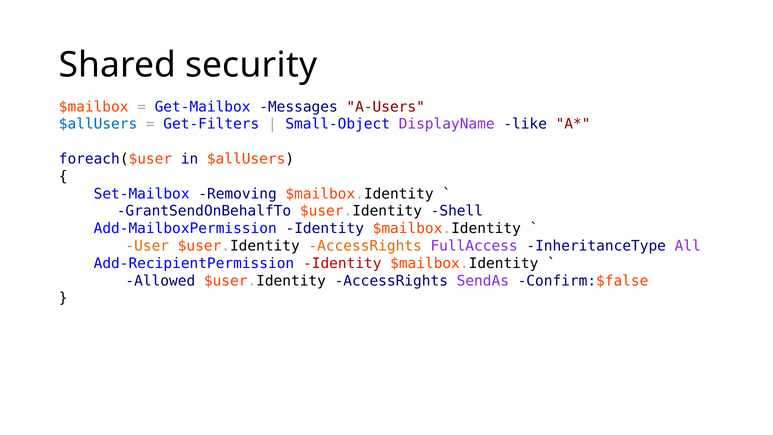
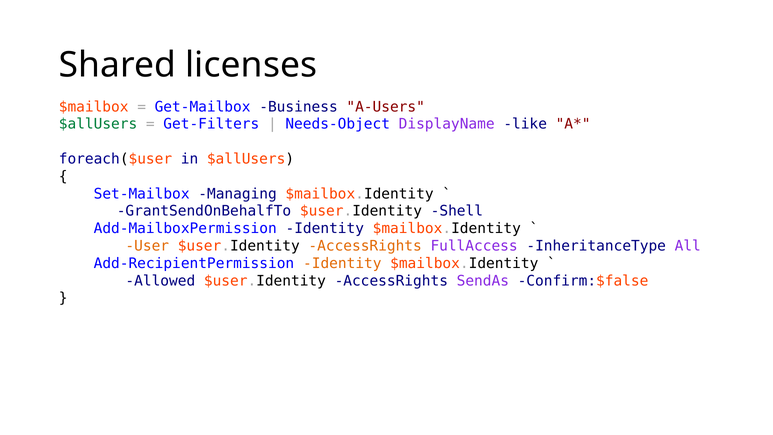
security: security -> licenses (251, 65)
Messages: Messages -> Business (299, 107)
$allUsers colour: blue -> green (98, 124)
Small-Object: Small-Object -> Needs-Object (338, 124)
Removing: Removing -> Managing (238, 194)
Identity colour: red -> orange (342, 263)
